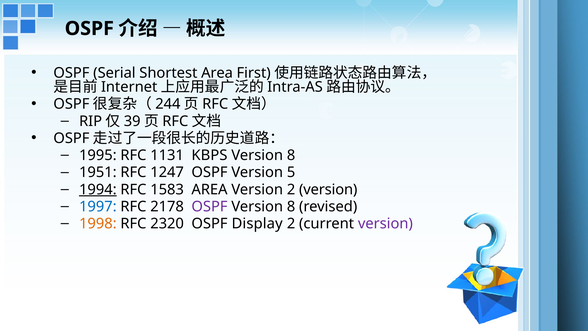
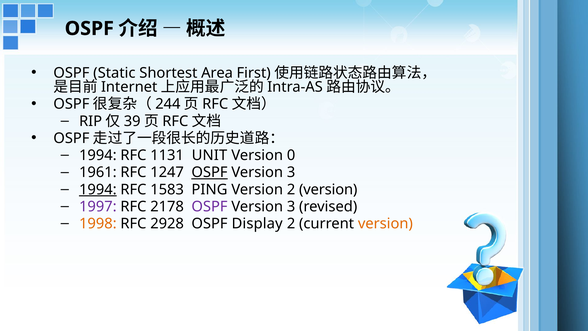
Serial: Serial -> Static (114, 73)
1995: 1995 -> 1994 (98, 155)
KBPS: KBPS -> UNIT (209, 155)
8: 8 -> 0 (291, 155)
1951: 1951 -> 1961 (98, 172)
OSPF underline: none -> present (210, 172)
5: 5 -> 3 (291, 172)
1583 AREA: AREA -> PING (209, 189)
1997 colour: blue -> purple (98, 206)
8: 8 -> 3 (291, 206)
2320: 2320 -> 2928 (167, 223)
version colour: purple -> orange (385, 223)
